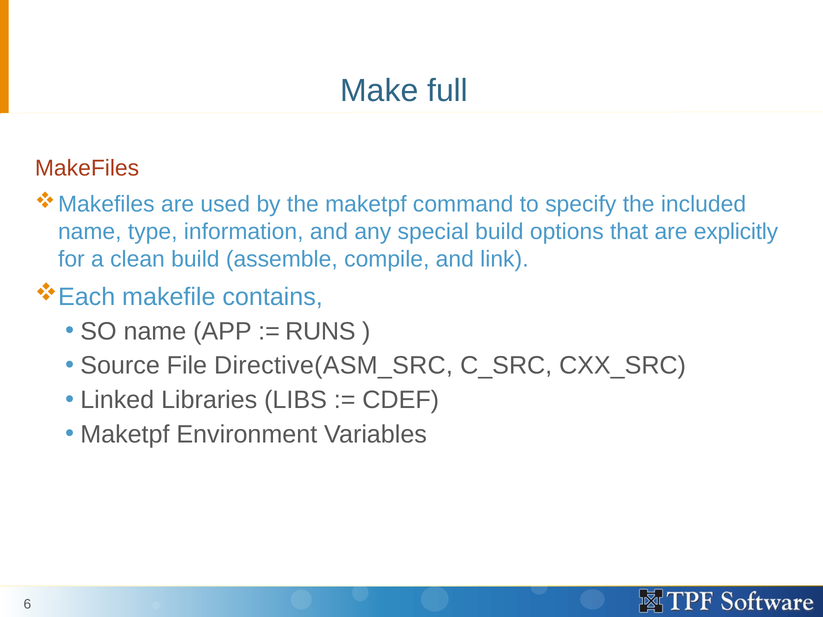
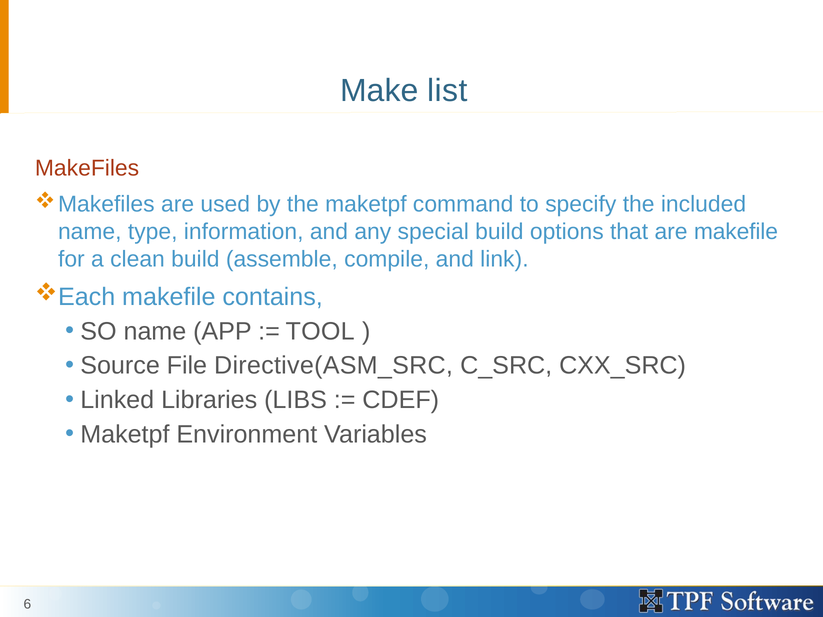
full: full -> list (447, 91)
are explicitly: explicitly -> makefile (736, 232)
RUNS: RUNS -> TOOL (320, 331)
